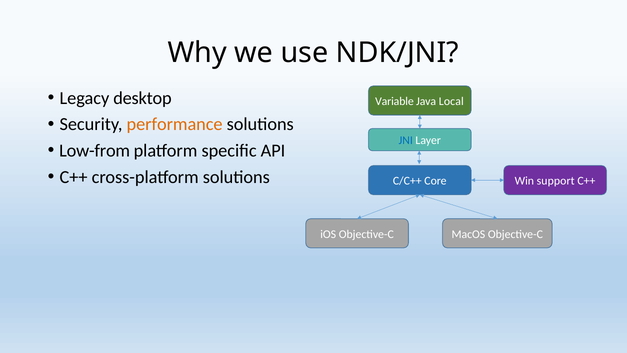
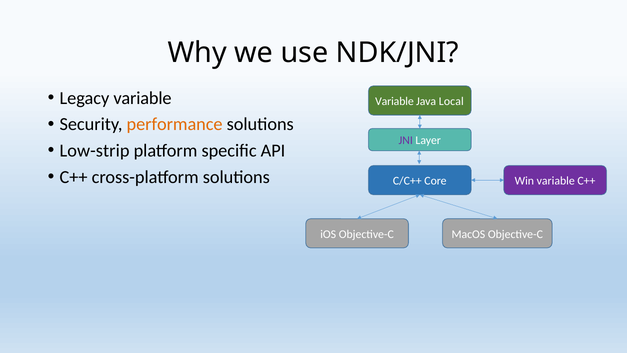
Legacy desktop: desktop -> variable (142, 98)
JNI colour: blue -> purple (406, 140)
Low-from: Low-from -> Low-strip (95, 151)
Win support: support -> variable (556, 181)
